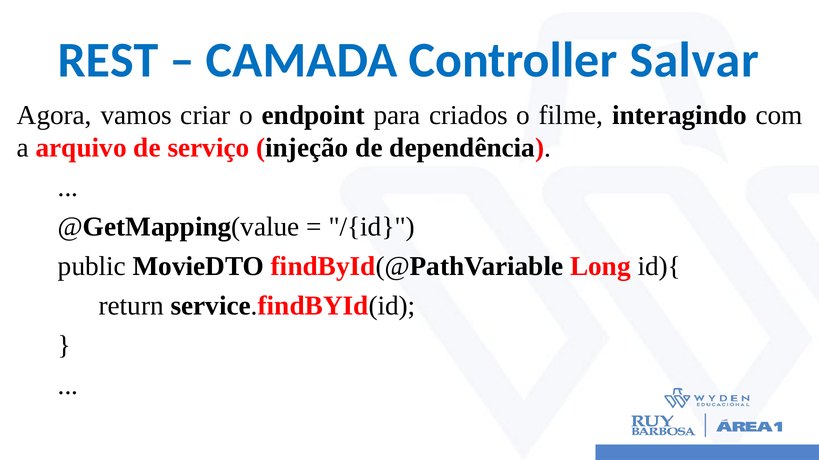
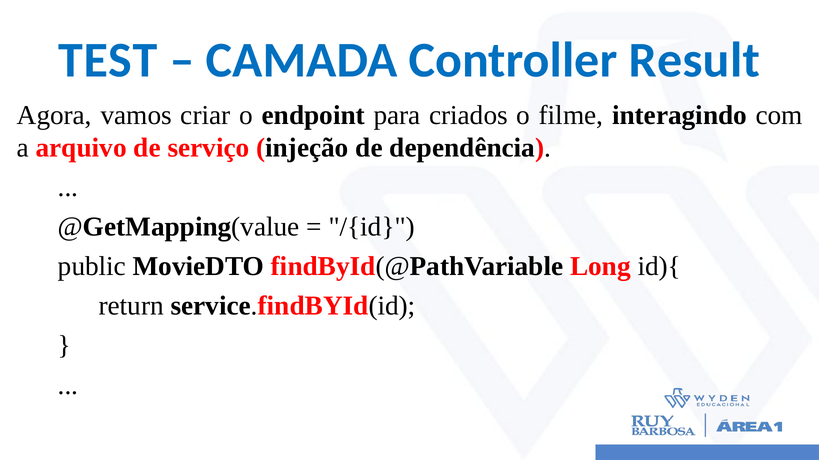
REST: REST -> TEST (108, 60)
Salvar: Salvar -> Result (694, 60)
